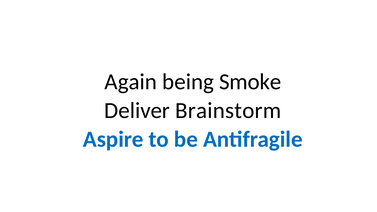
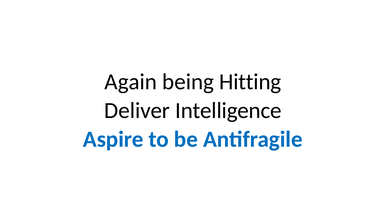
Smoke: Smoke -> Hitting (250, 82)
Brainstorm: Brainstorm -> Intelligence (228, 111)
